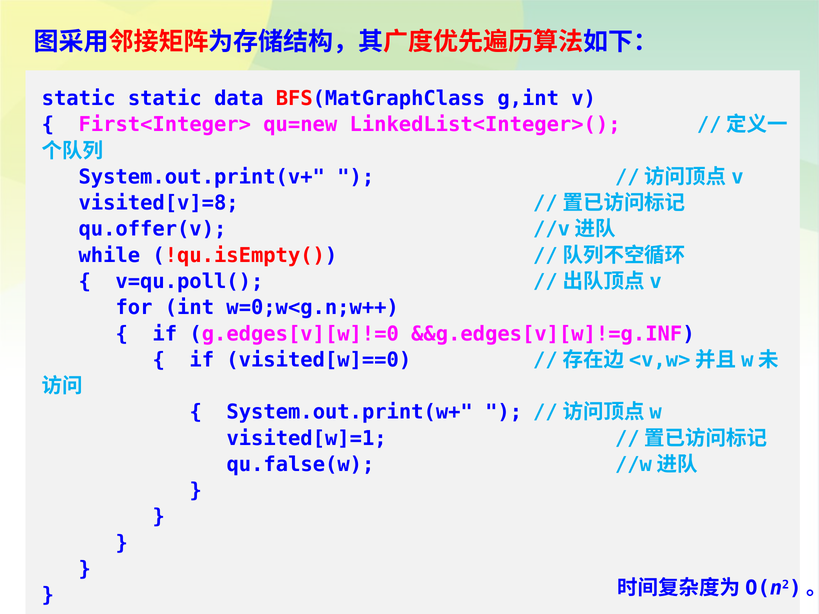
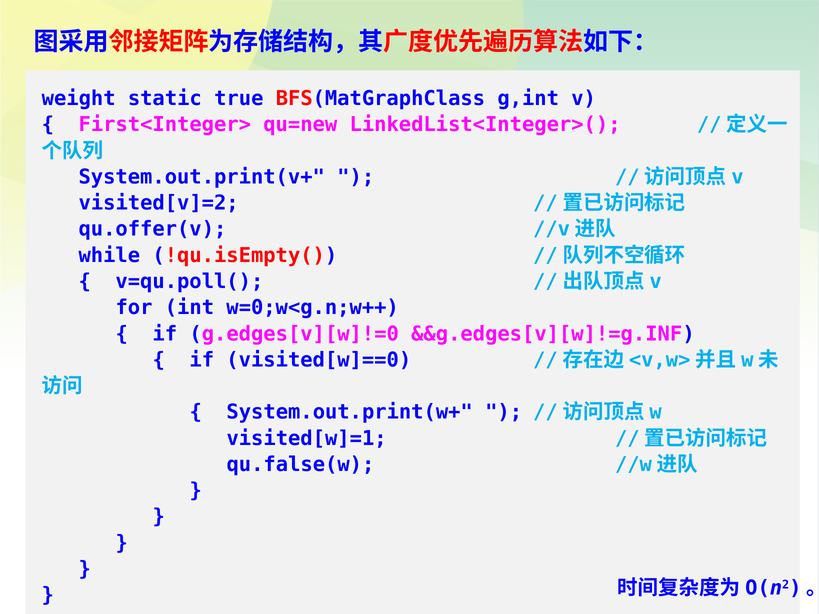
static: static -> weight (79, 99)
data: data -> true (239, 99)
visited[v]=8: visited[v]=8 -> visited[v]=2 (159, 203)
